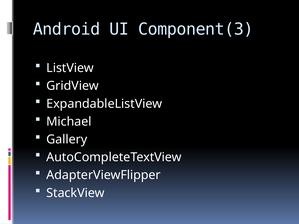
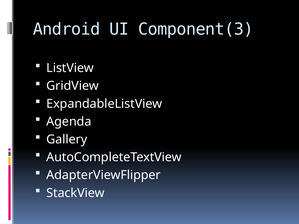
Michael: Michael -> Agenda (69, 122)
